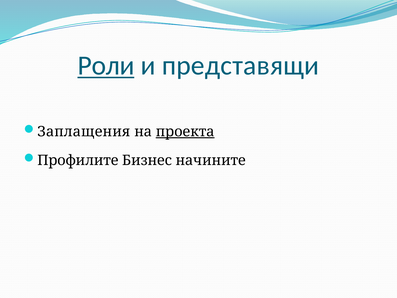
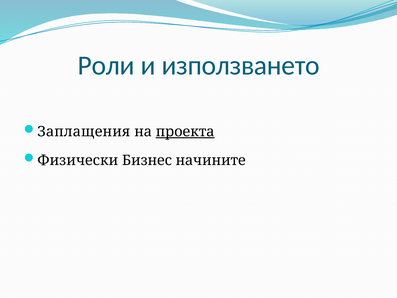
Роли underline: present -> none (106, 66)
представящи: представящи -> използването (241, 66)
Профилите: Профилите -> Физически (78, 160)
